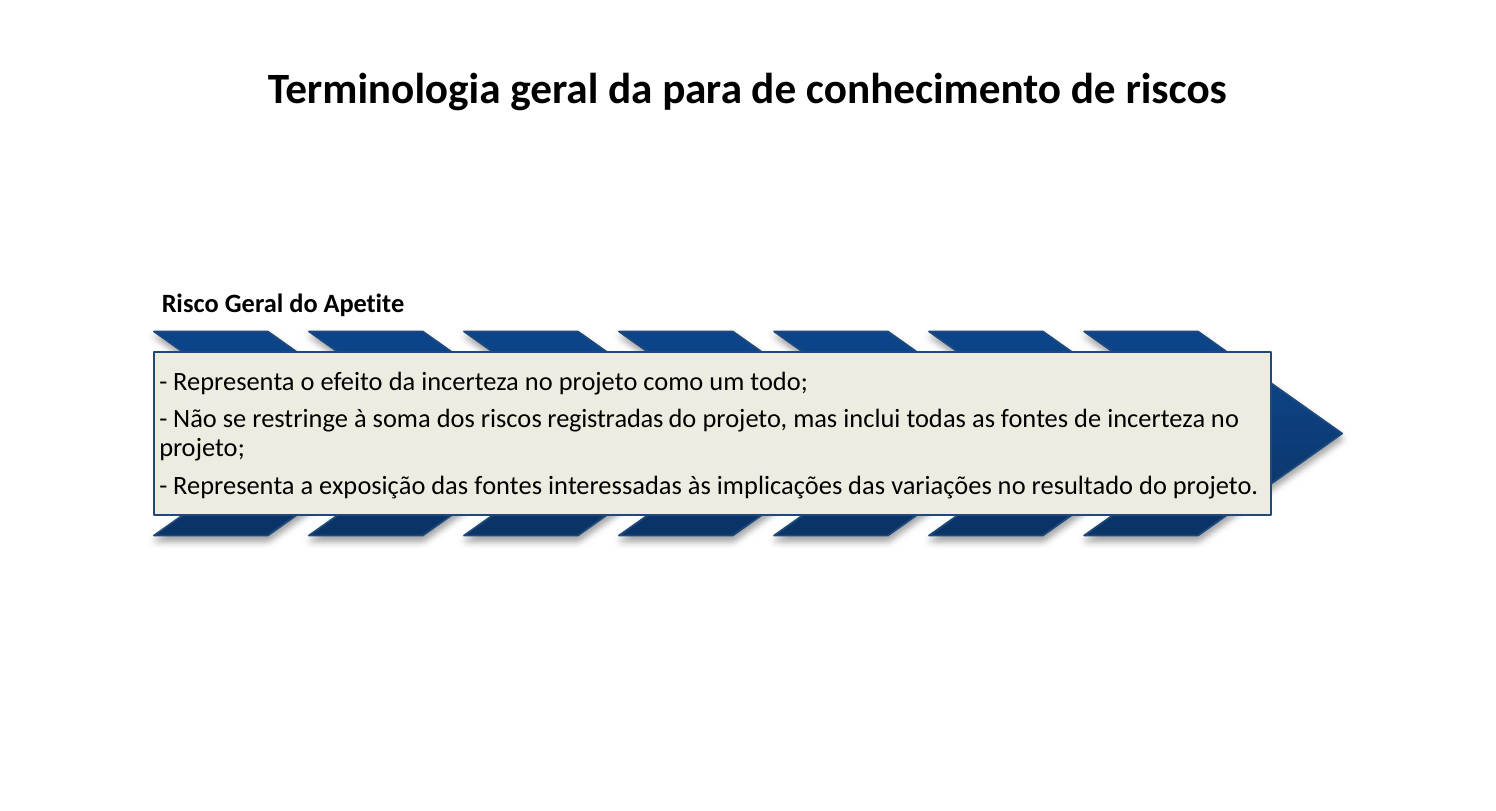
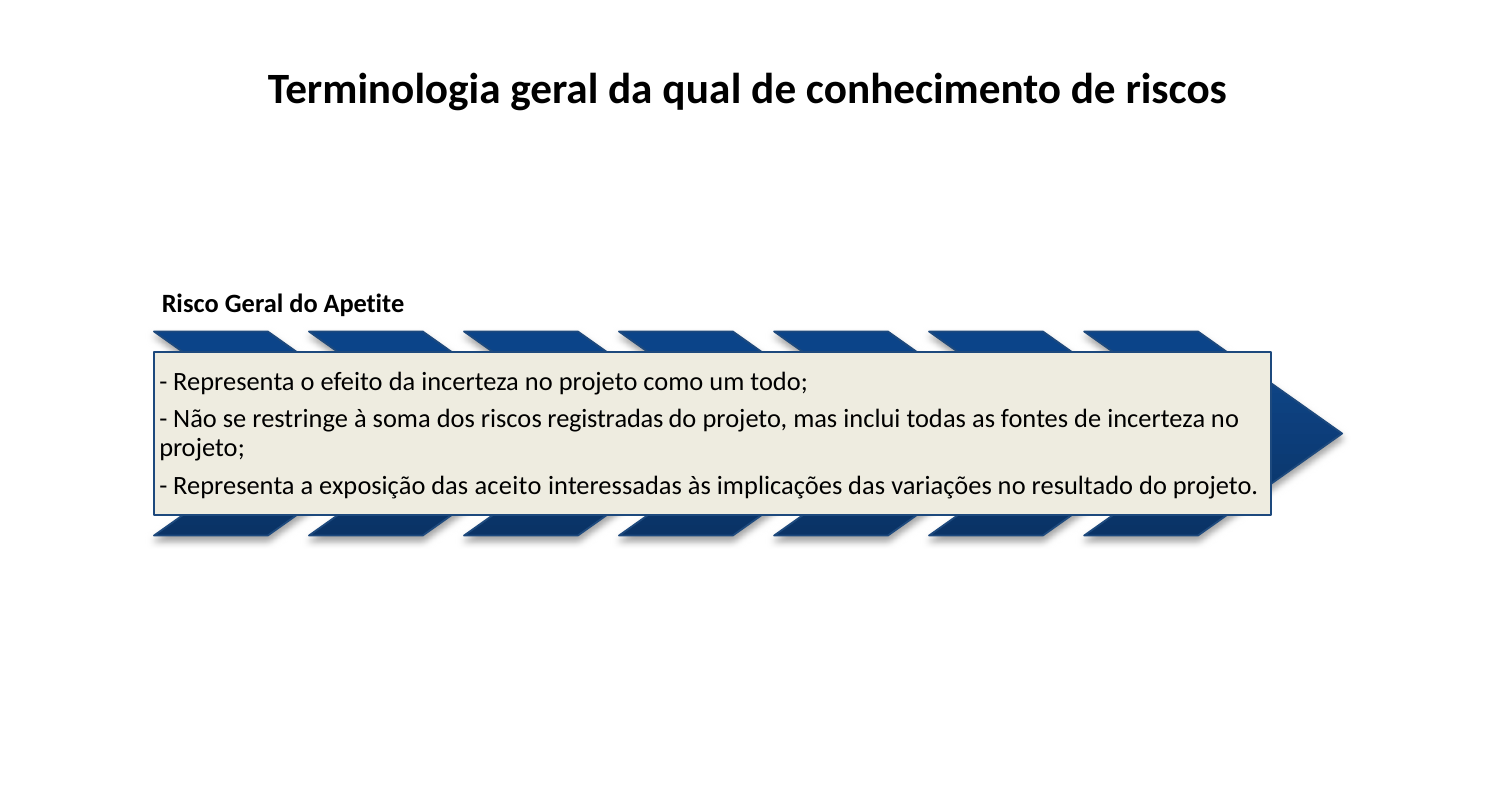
para: para -> qual (702, 89)
das fontes: fontes -> aceito (508, 486)
